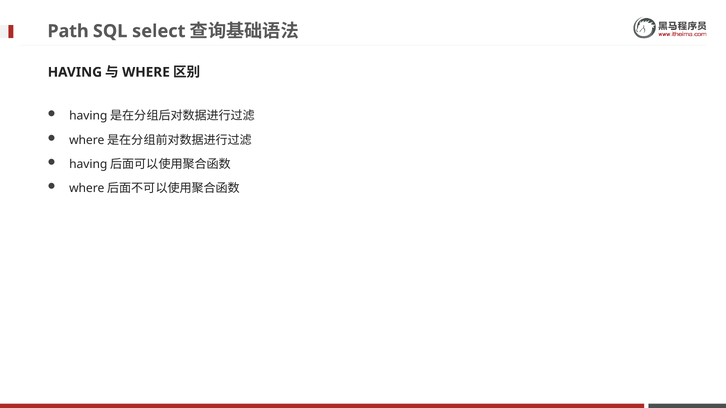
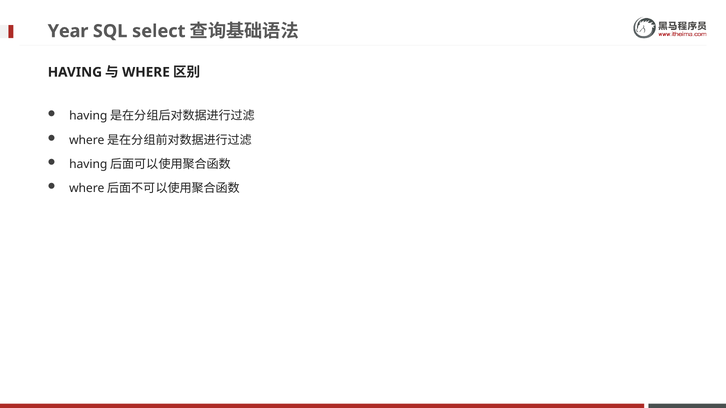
Path: Path -> Year (68, 31)
